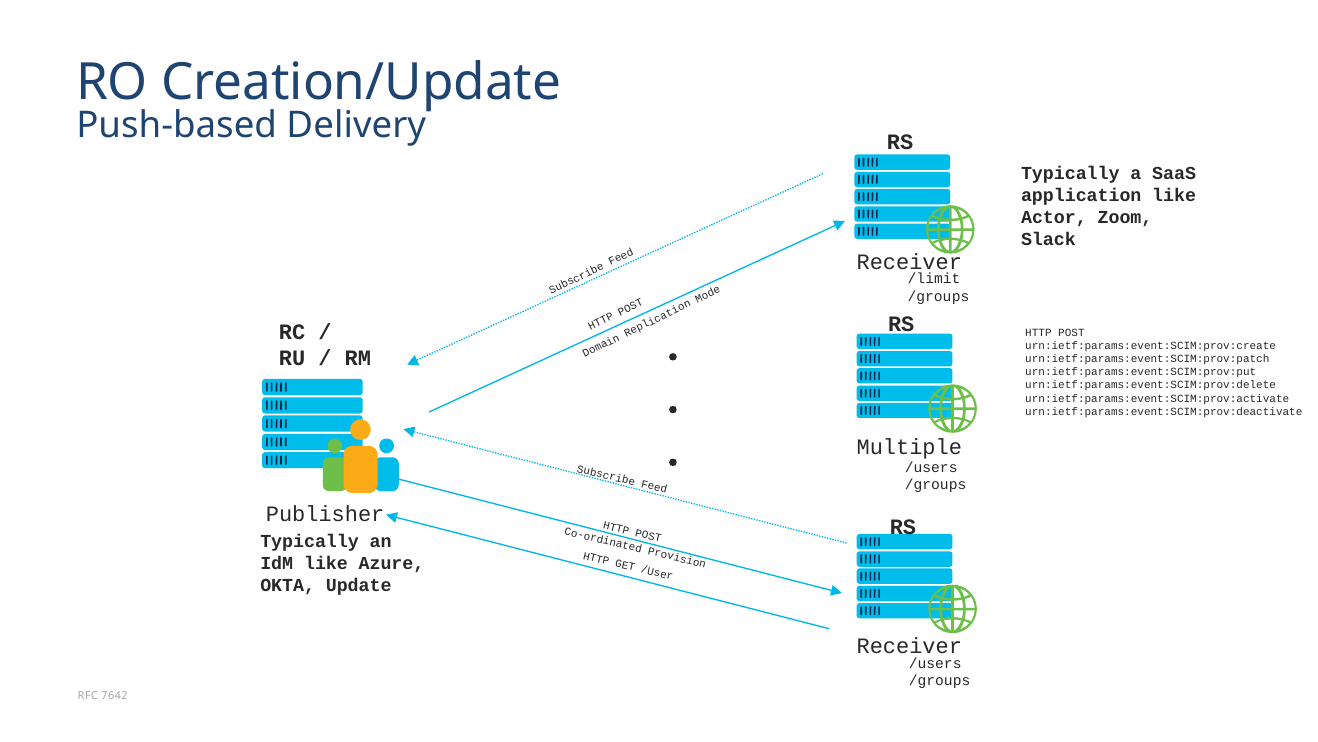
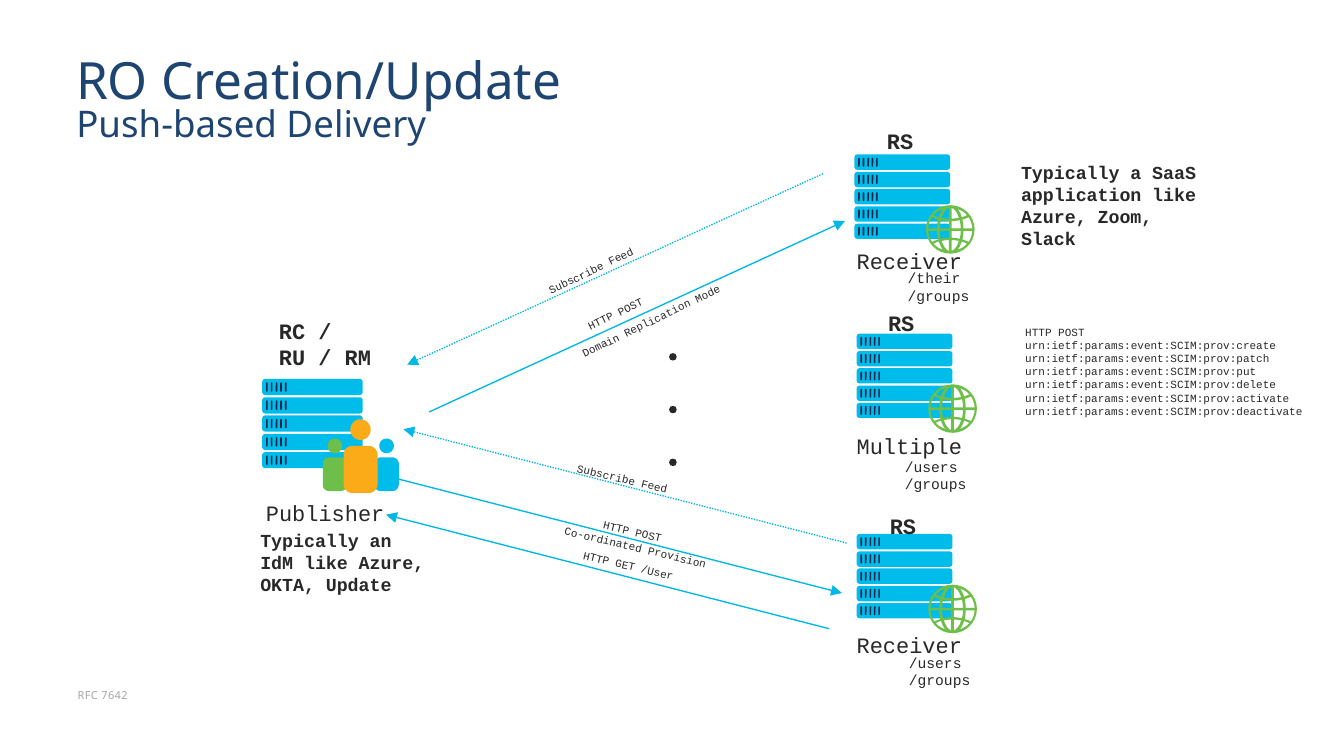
Actor: Actor -> Azure (1054, 217)
/limit: /limit -> /their (934, 279)
